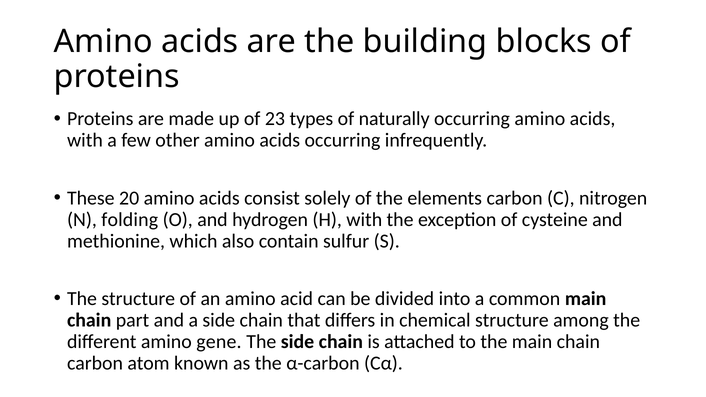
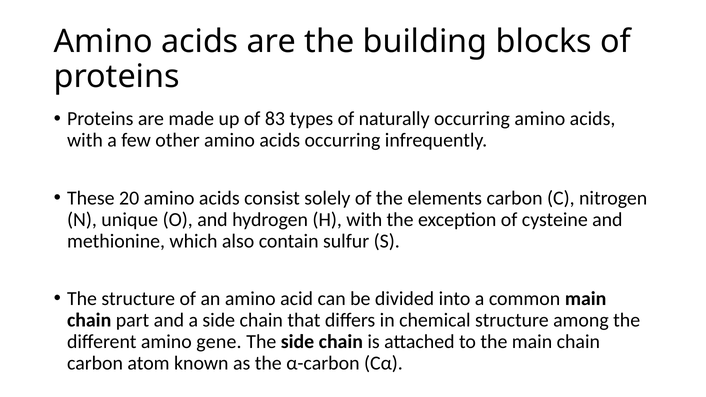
23: 23 -> 83 (275, 119)
folding: folding -> unique (130, 220)
